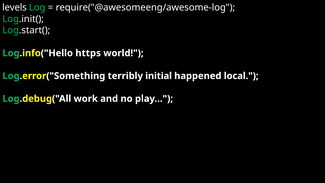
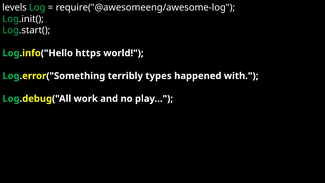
initial: initial -> types (159, 76)
local: local -> with (241, 76)
